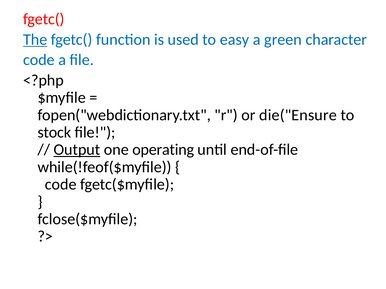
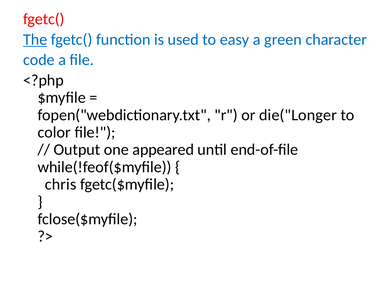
die("Ensure: die("Ensure -> die("Longer (298, 115)
stock: stock -> color (54, 133)
Output underline: present -> none (77, 150)
operating: operating -> appeared (163, 150)
code: code -> chris (61, 185)
